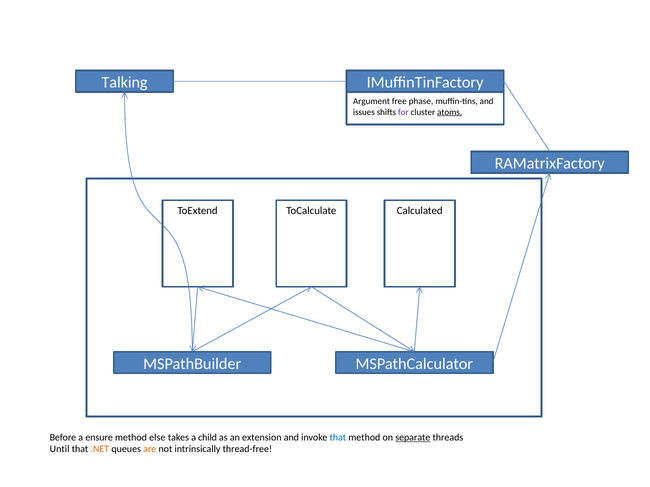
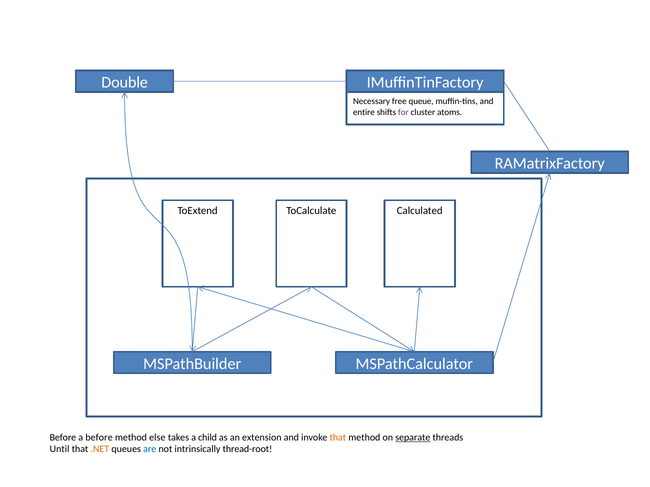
Talking: Talking -> Double (125, 82)
Argument: Argument -> Necessary (372, 101)
phase: phase -> queue (421, 101)
issues: issues -> entire (364, 112)
atoms underline: present -> none (450, 112)
a ensure: ensure -> before (99, 438)
that colour: blue -> orange (338, 438)
are colour: orange -> blue (150, 450)
thread-free: thread-free -> thread-root (247, 450)
